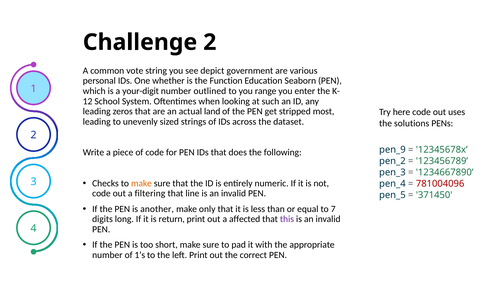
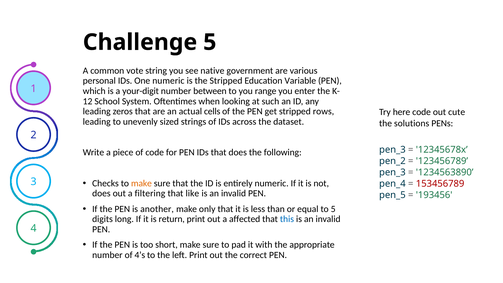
Challenge 2: 2 -> 5 (210, 42)
depict: depict -> native (212, 71)
One whether: whether -> numeric (168, 81)
the Function: Function -> Stripped (226, 81)
Seaborn: Seaborn -> Variable (300, 81)
outlined: outlined -> between (210, 91)
land: land -> cells (212, 111)
most: most -> rows (324, 111)
uses: uses -> cute (457, 112)
pen_9: pen_9 -> pen_3 (392, 150)
1234667890: 1234667890 -> 1234563890 (445, 172)
781004096: 781004096 -> 153456789 (440, 184)
code: code -> does (101, 193)
line: line -> like (192, 193)
371450: 371450 -> 193456 (434, 195)
to 7: 7 -> 5 (333, 209)
this colour: purple -> blue (287, 219)
1’s: 1’s -> 4’s (140, 255)
